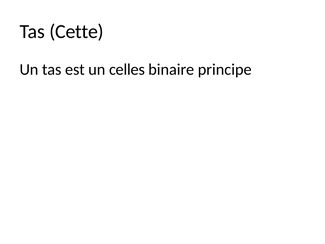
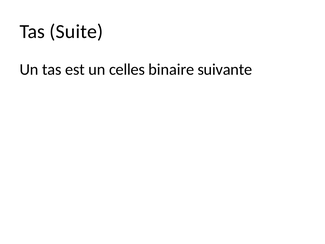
Cette: Cette -> Suite (76, 31)
principe: principe -> suivante (225, 69)
